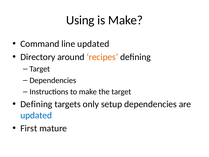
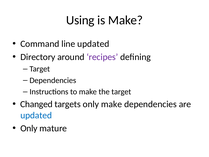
recipes colour: orange -> purple (102, 57)
Defining: Defining -> Changed (36, 104)
only setup: setup -> make (111, 104)
First: First -> Only (29, 128)
